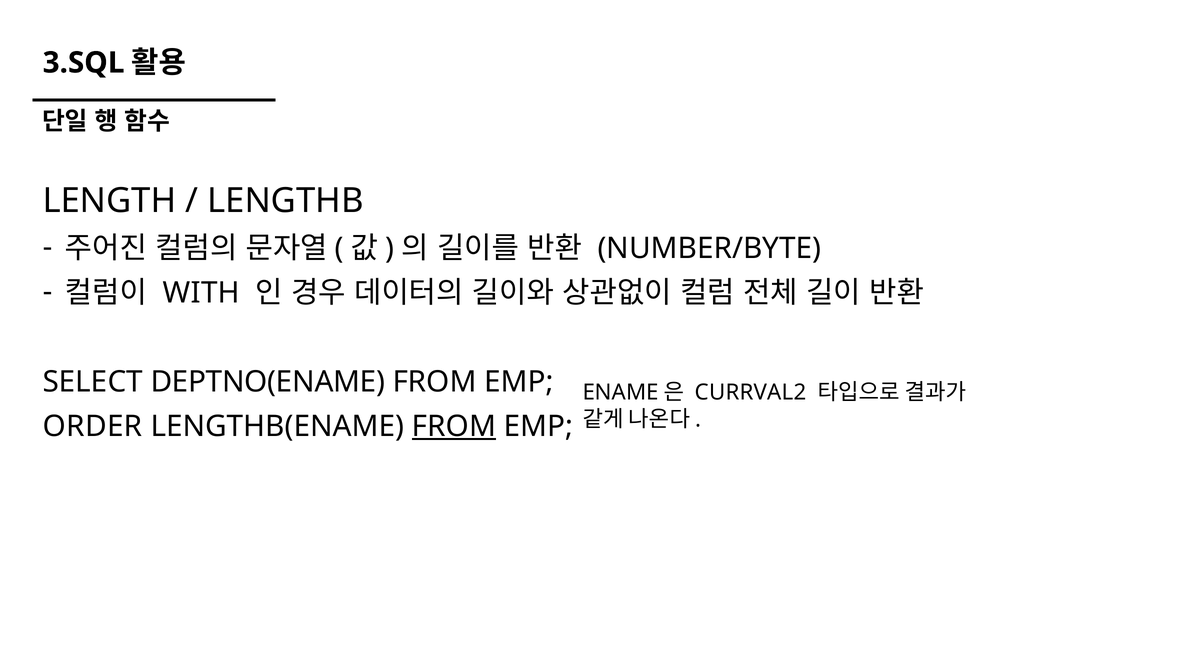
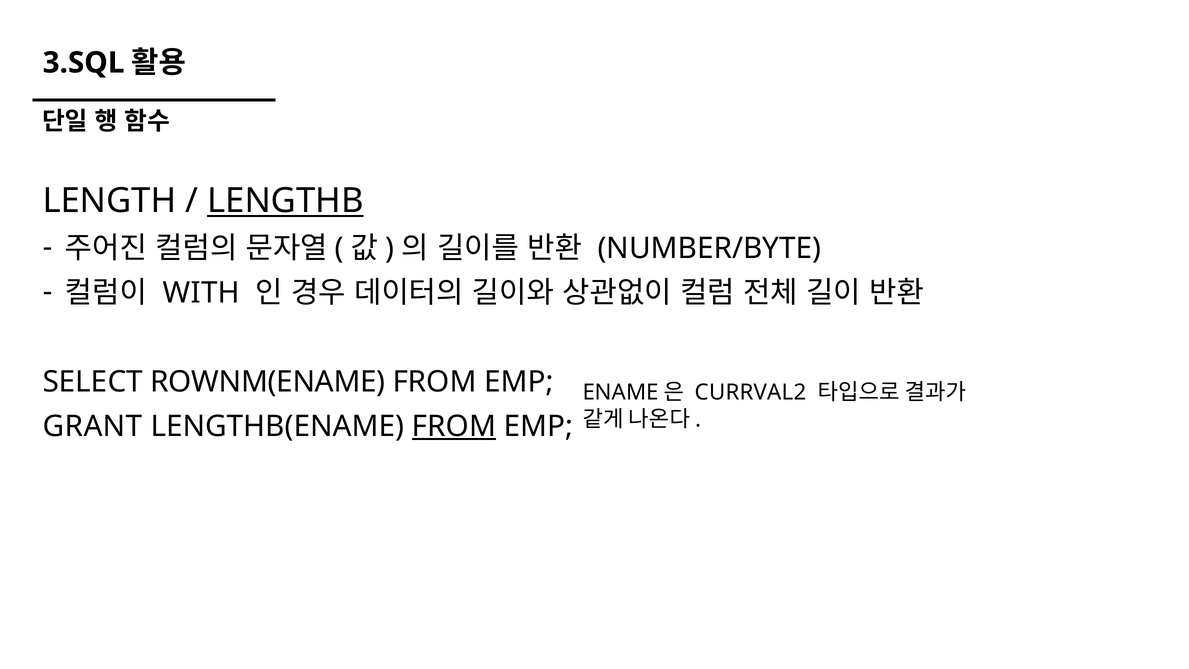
LENGTHB underline: none -> present (285, 201)
DEPTNO(ENAME: DEPTNO(ENAME -> ROWNM(ENAME (268, 382)
ORDER: ORDER -> GRANT (93, 426)
